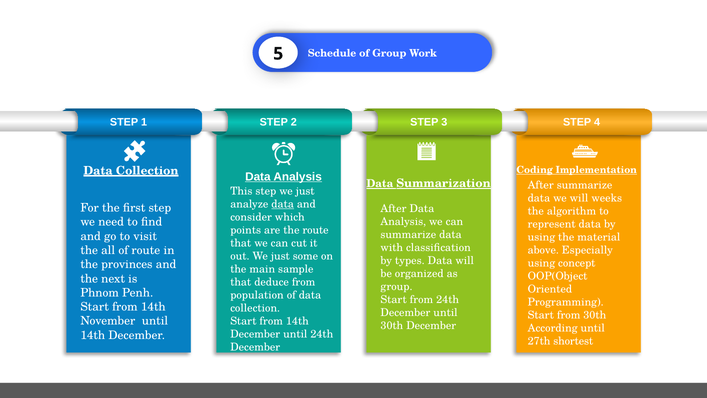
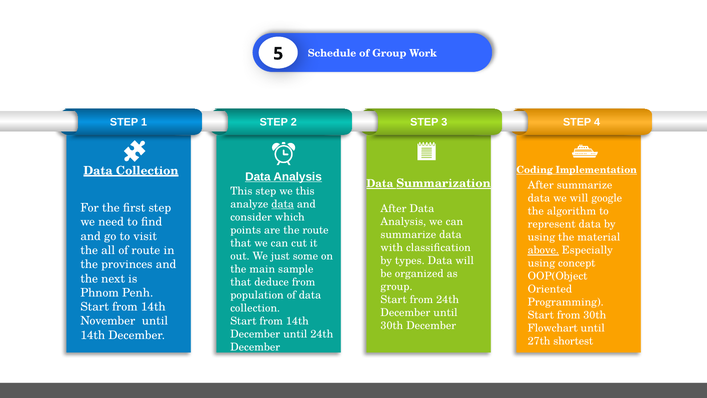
step we just: just -> this (305, 191)
weeks: weeks -> google (607, 198)
above underline: none -> present (543, 250)
According: According -> Flowchart (553, 328)
